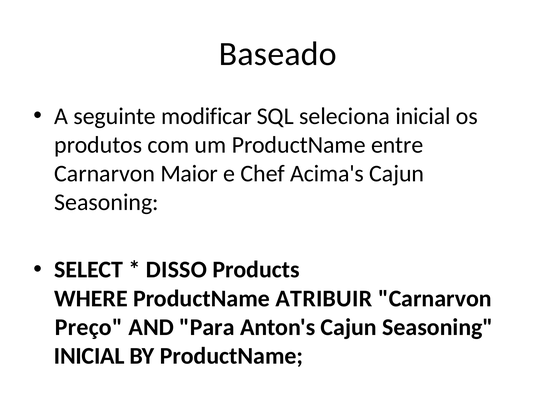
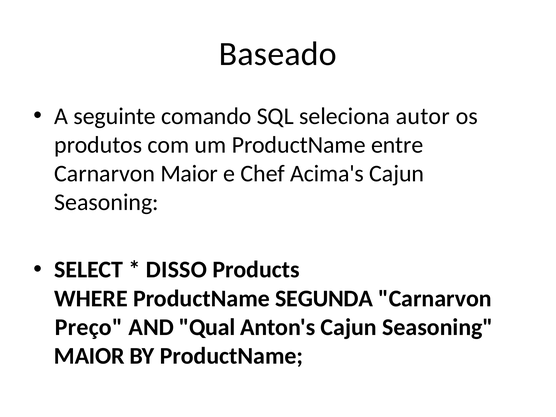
modificar: modificar -> comando (206, 116)
seleciona inicial: inicial -> autor (423, 116)
ATRIBUIR: ATRIBUIR -> SEGUNDA (324, 298)
Para: Para -> Qual (207, 327)
INICIAL: INICIAL -> MAIOR (89, 356)
